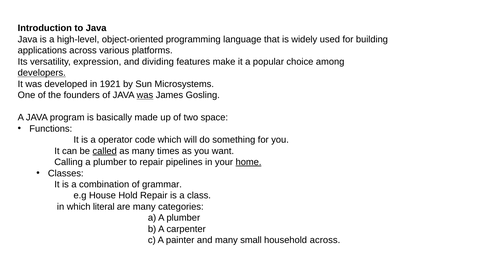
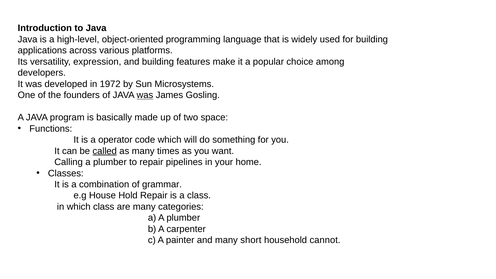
and dividing: dividing -> building (158, 62)
developers underline: present -> none (42, 73)
1921: 1921 -> 1972 (110, 84)
home underline: present -> none (249, 162)
which literal: literal -> class (104, 207)
small: small -> short (251, 240)
household across: across -> cannot (325, 240)
